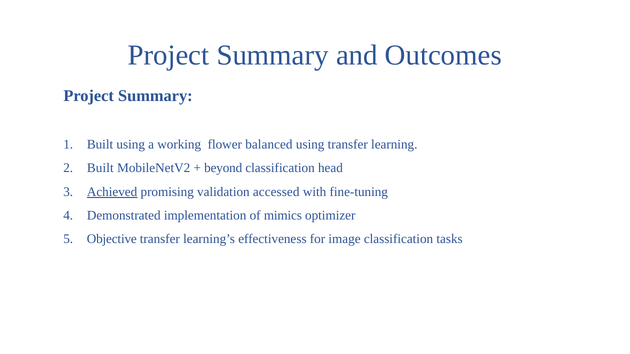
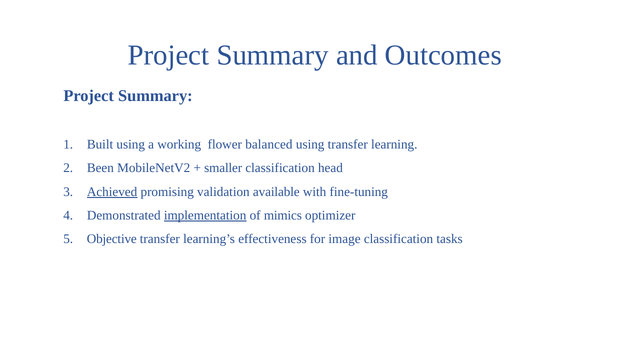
Built: Built -> Been (100, 168)
beyond: beyond -> smaller (223, 168)
accessed: accessed -> available (276, 192)
implementation underline: none -> present (205, 216)
